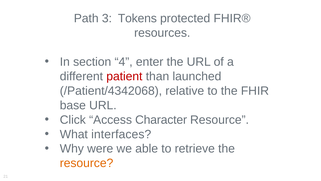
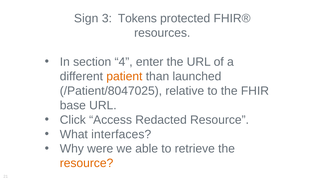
Path: Path -> Sign (86, 18)
patient colour: red -> orange (124, 76)
/Patient/4342068: /Patient/4342068 -> /Patient/8047025 (111, 91)
Character: Character -> Redacted (161, 120)
